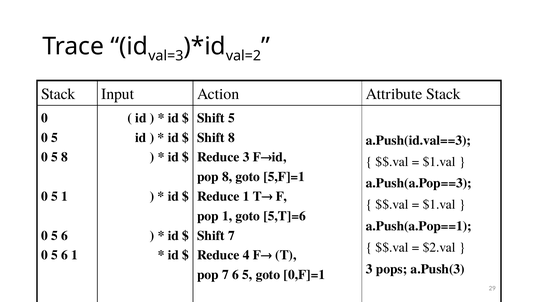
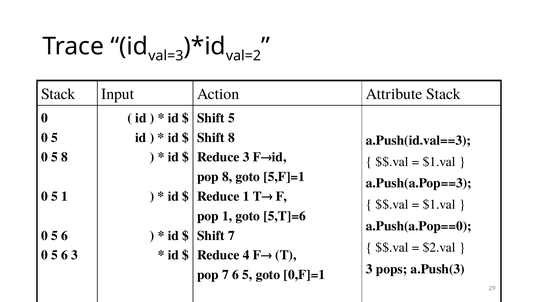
a.Push(a.Pop==1: a.Push(a.Pop==1 -> a.Push(a.Pop==0 (419, 227)
6 1: 1 -> 3 (75, 256)
